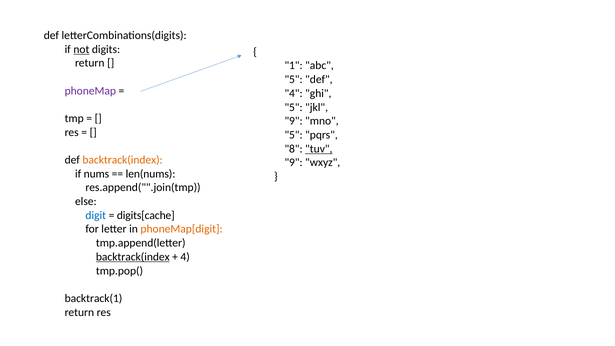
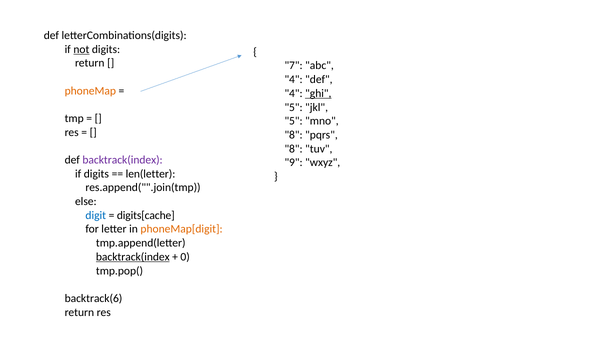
1: 1 -> 7 (294, 66)
5: 5 -> 4 (294, 80)
phoneMap colour: purple -> orange (90, 91)
ghi underline: none -> present (318, 93)
9: 9 -> 5 (294, 121)
5: 5 -> 8 (294, 135)
tuv underline: present -> none (319, 149)
backtrack(index colour: orange -> purple (123, 160)
if nums: nums -> digits (96, 174)
len(nums: len(nums -> len(letter (151, 174)
4: 4 -> 0 (185, 257)
backtrack(1: backtrack(1 -> backtrack(6 (93, 298)
